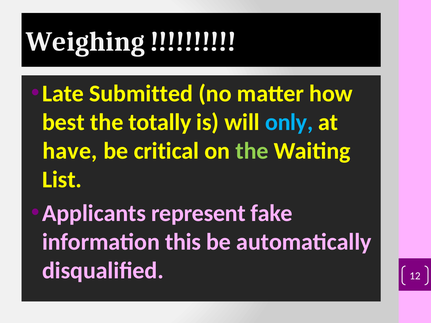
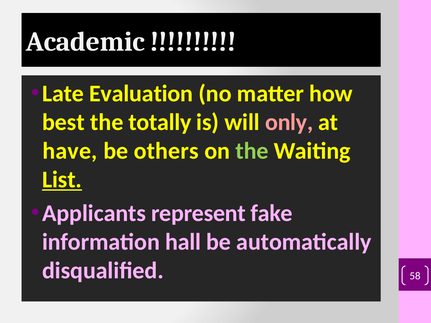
Weighing: Weighing -> Academic (85, 42)
Submitted: Submitted -> Evaluation (141, 94)
only colour: light blue -> pink (289, 122)
critical: critical -> others (166, 151)
List underline: none -> present (62, 180)
this: this -> hall (183, 242)
12: 12 -> 58 (415, 276)
